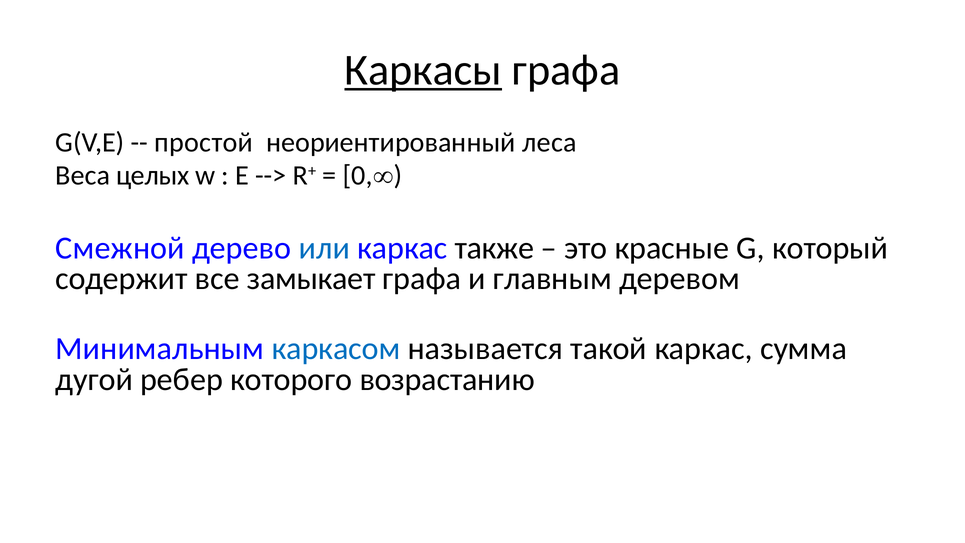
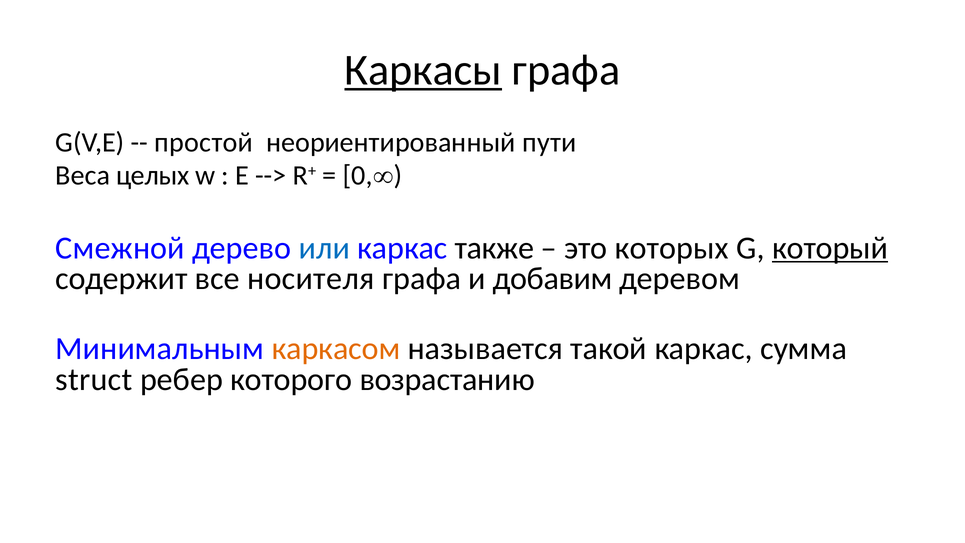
леса: леса -> пути (549, 143)
красные: красные -> которых (672, 248)
который underline: none -> present (830, 248)
замыкает: замыкает -> носителя (311, 279)
главным: главным -> добавим (553, 279)
каркасом colour: blue -> orange (336, 349)
дугой: дугой -> struct (94, 380)
